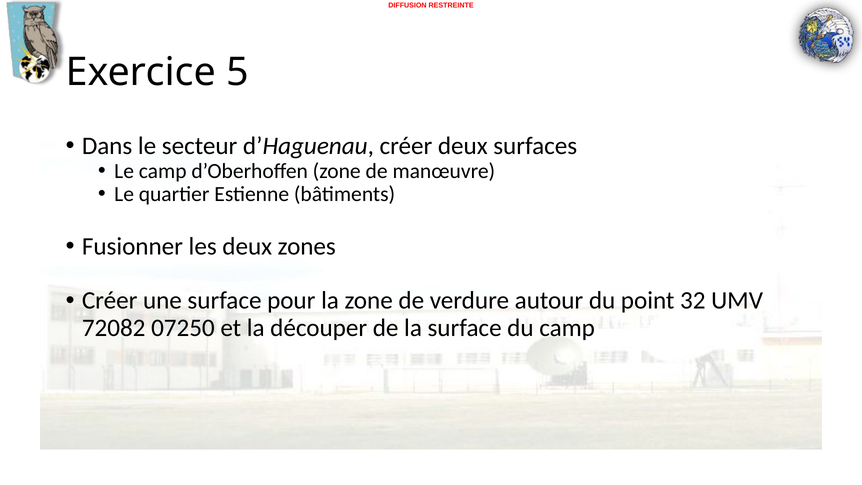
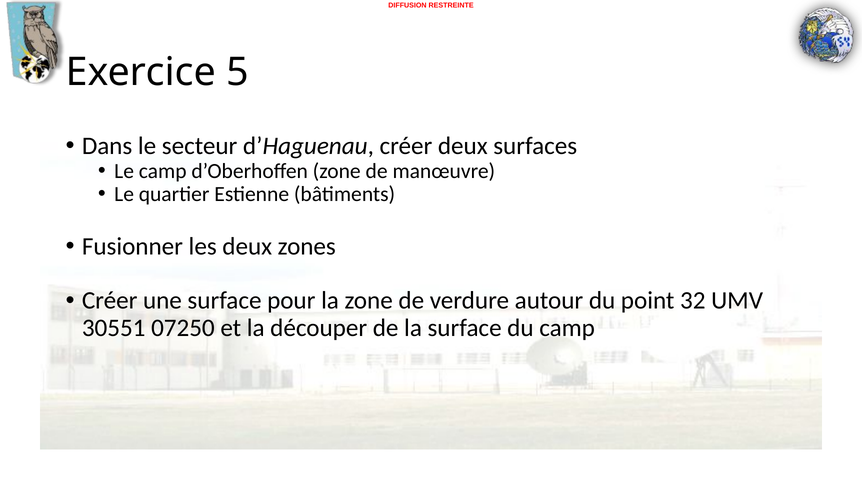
72082: 72082 -> 30551 (114, 328)
